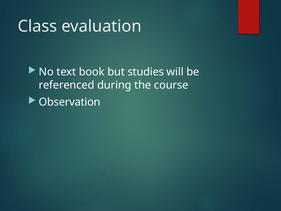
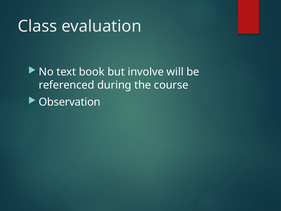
studies: studies -> involve (146, 72)
